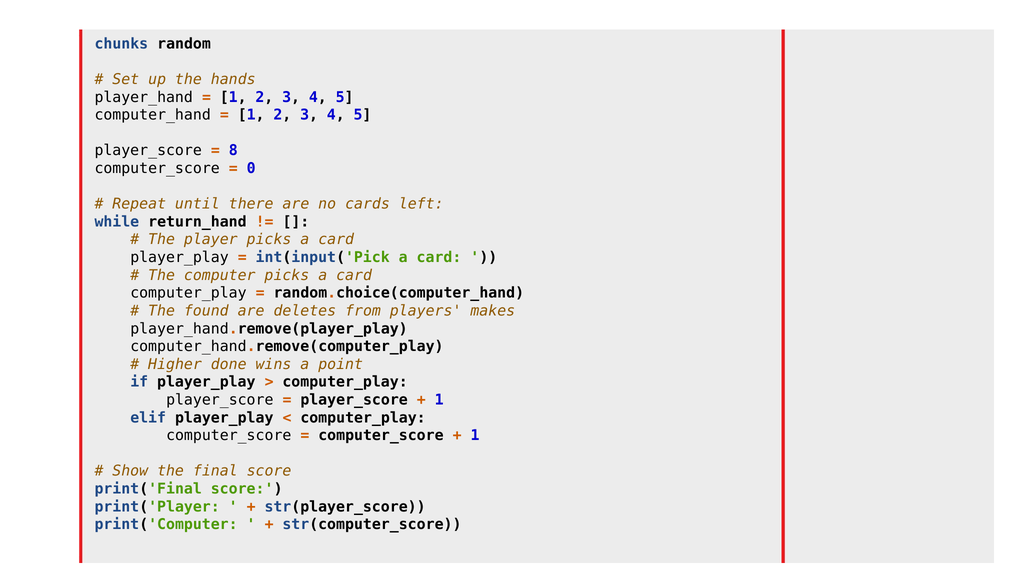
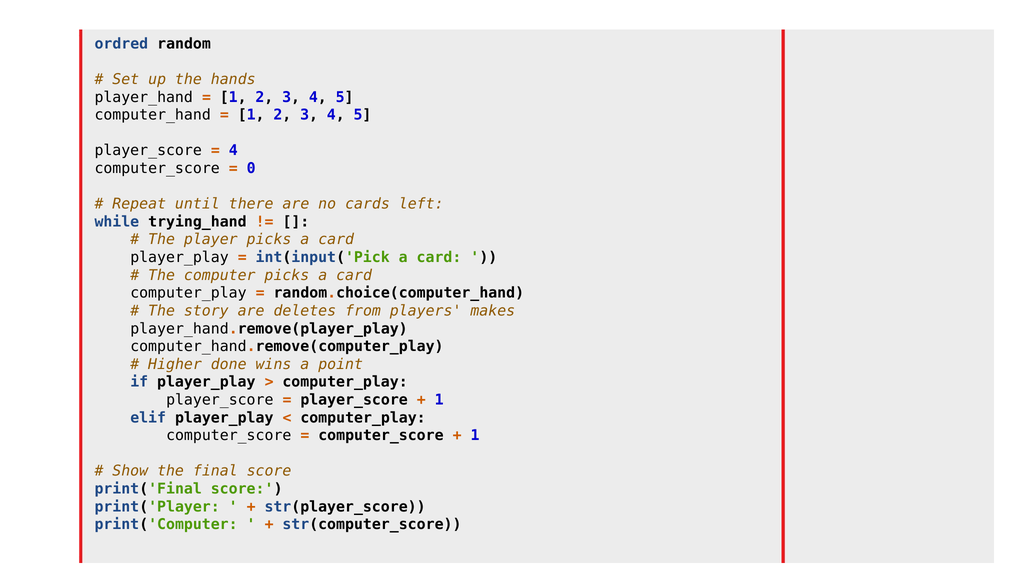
chunks: chunks -> ordred (121, 44)
8: 8 -> 4 (233, 151)
return_hand: return_hand -> trying_hand (197, 222)
found: found -> story (206, 311)
